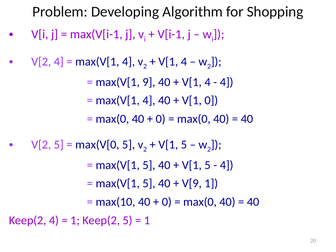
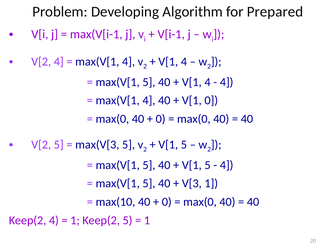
Shopping: Shopping -> Prepared (275, 12)
9: 9 -> 5 (149, 82)
max(V[0: max(V[0 -> max(V[3 (97, 145)
V[9: V[9 -> V[3 (192, 183)
